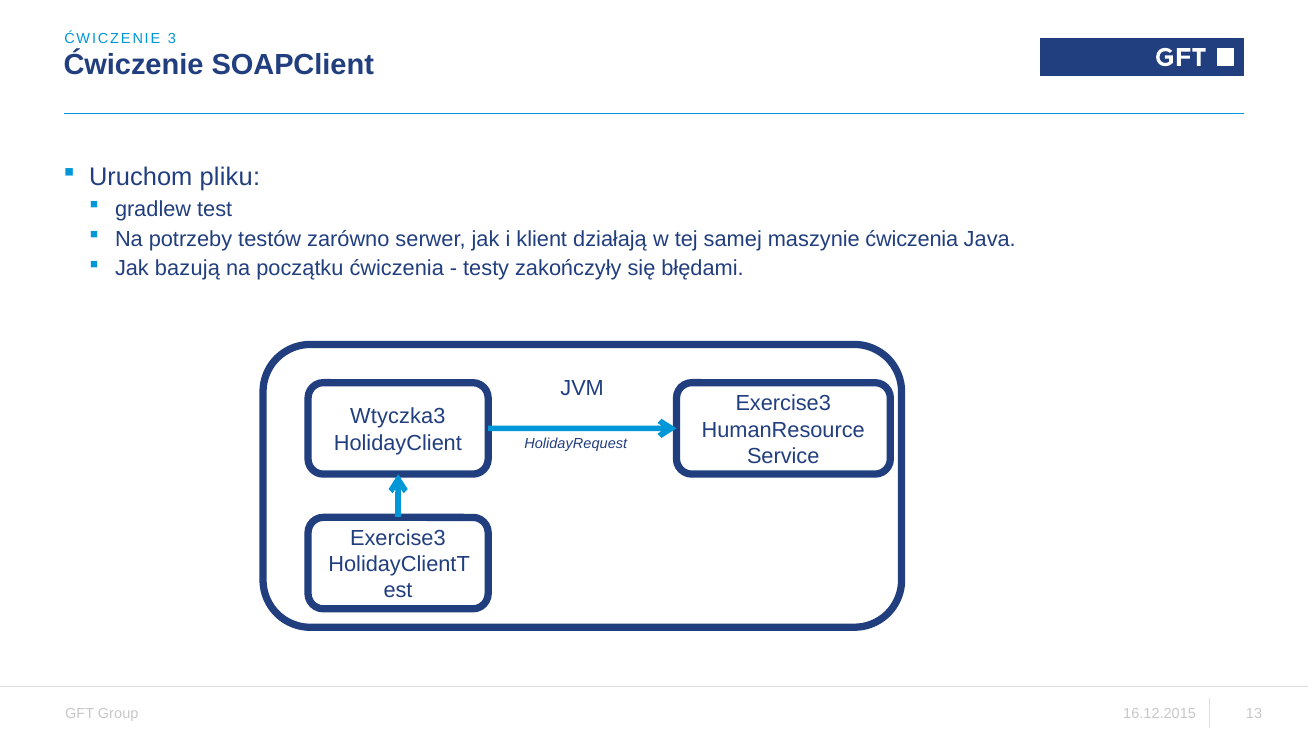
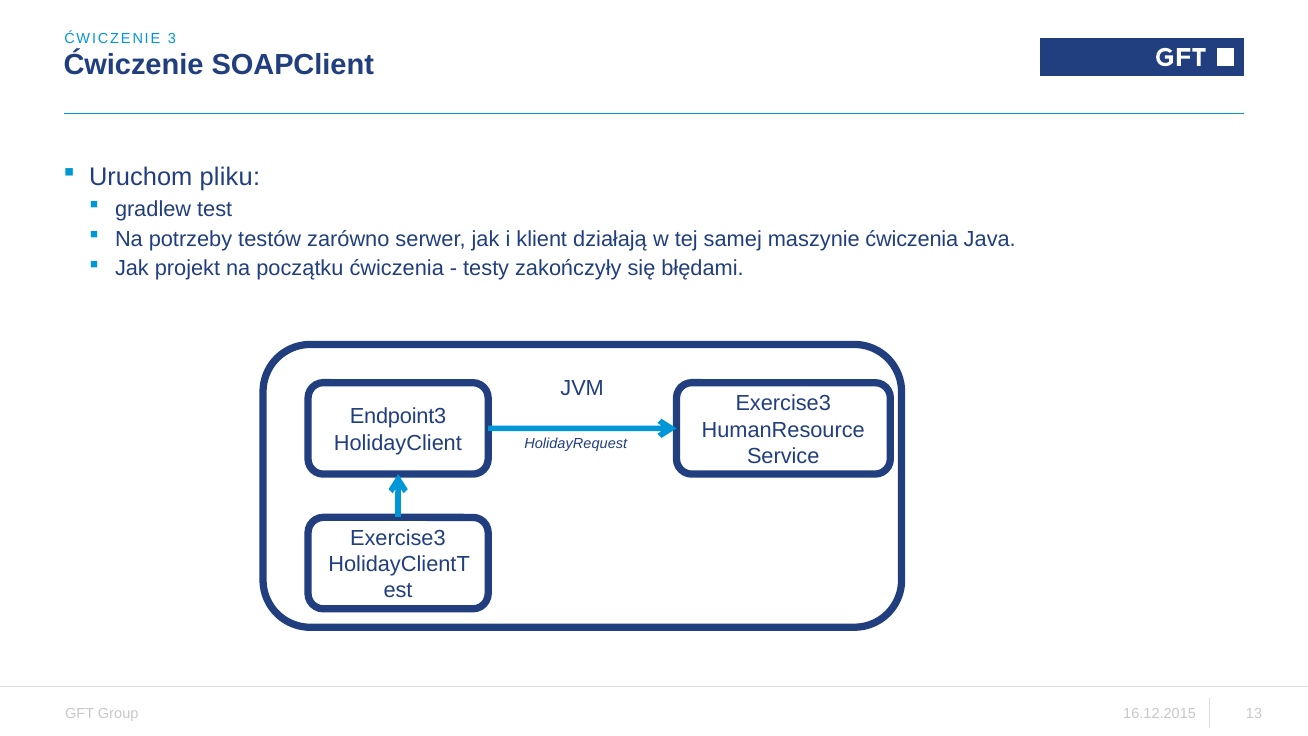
bazują: bazują -> projekt (187, 269)
Wtyczka3: Wtyczka3 -> Endpoint3 (398, 417)
